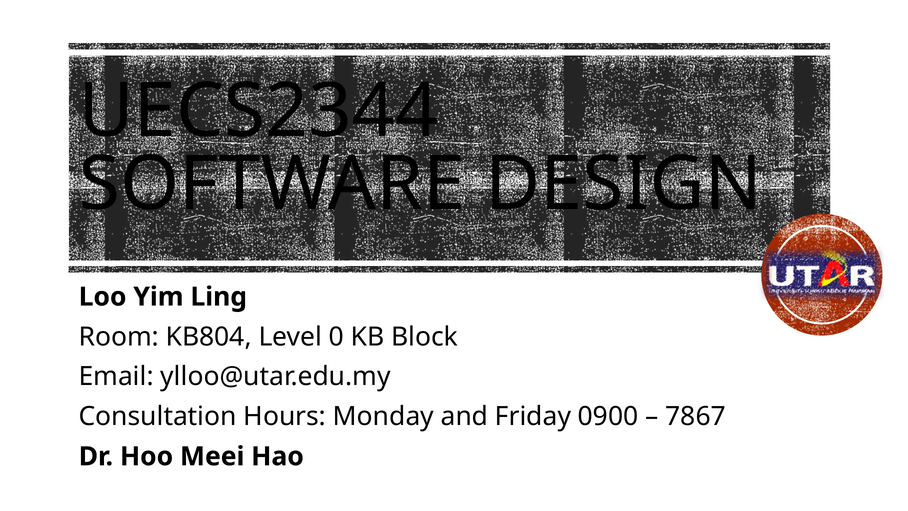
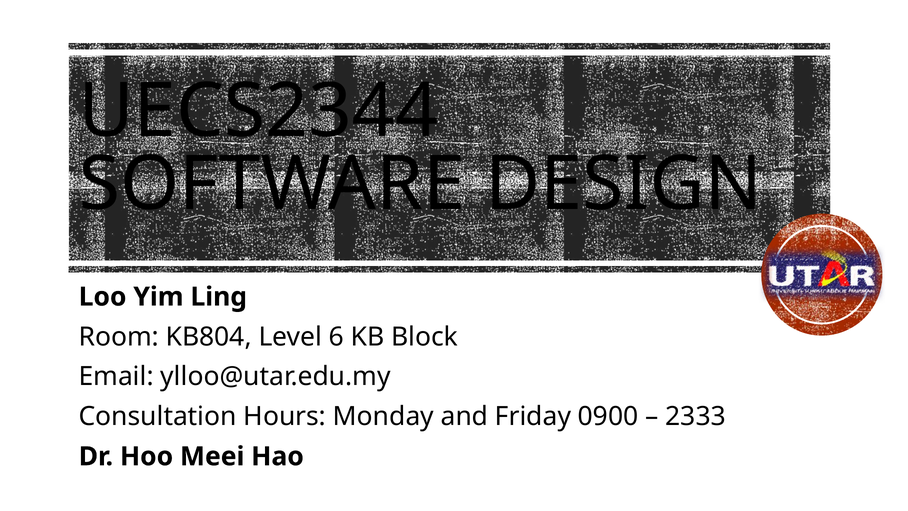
0: 0 -> 6 (336, 337)
7867: 7867 -> 2333 (696, 416)
